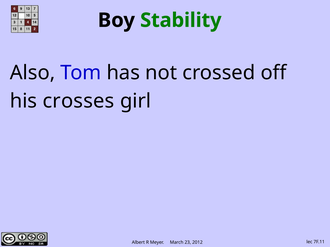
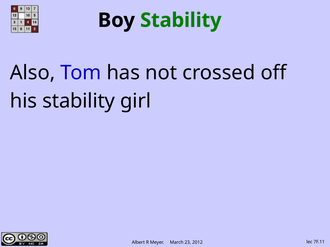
his crosses: crosses -> stability (79, 101)
